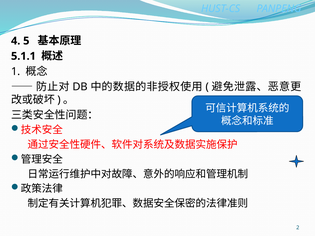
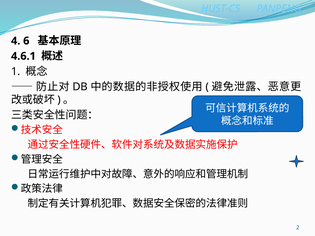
5: 5 -> 6 (26, 41)
5.1.1: 5.1.1 -> 4.6.1 (23, 56)
